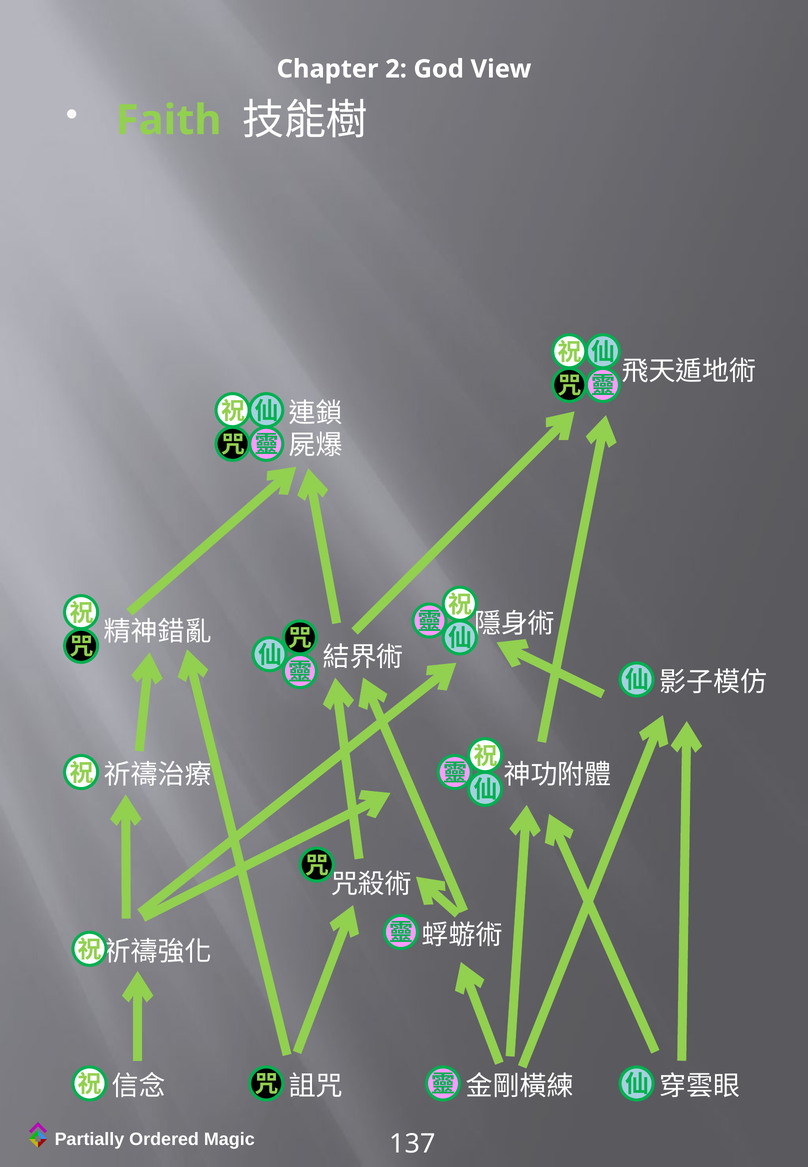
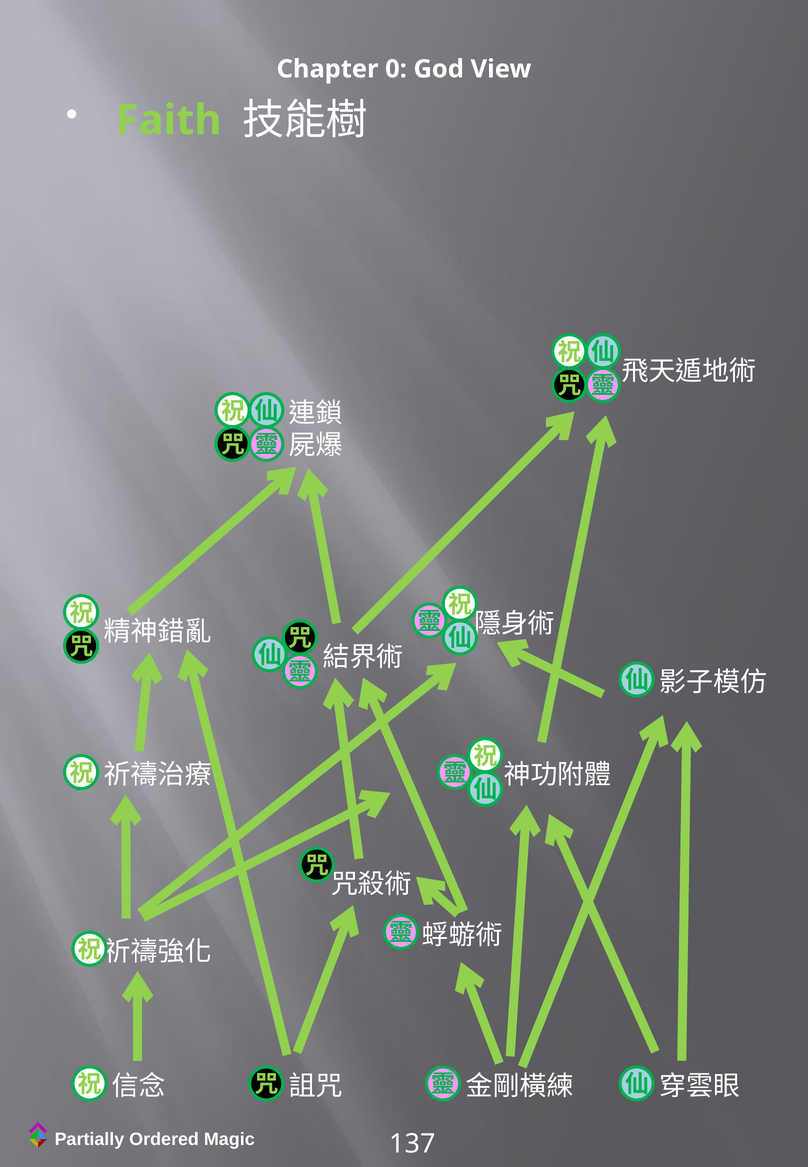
2: 2 -> 0 (396, 69)
